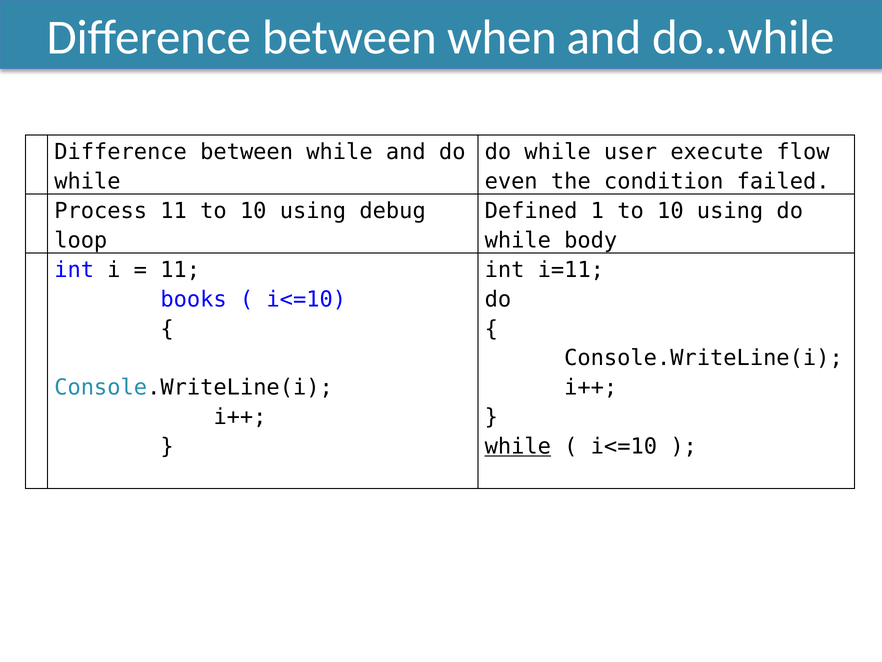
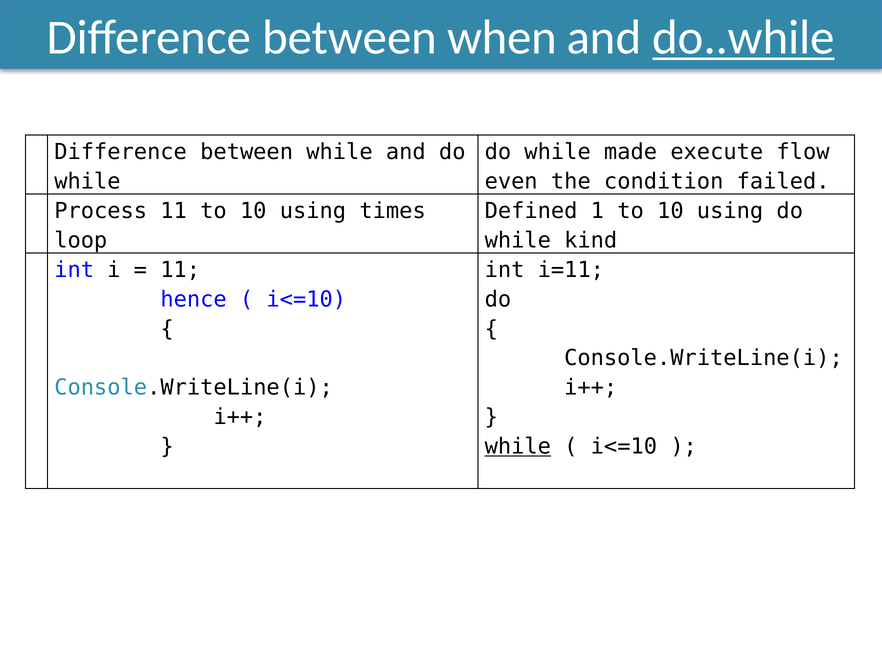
do..while underline: none -> present (744, 38)
user: user -> made (631, 152)
debug: debug -> times (393, 211)
body: body -> kind (591, 240)
books: books -> hence (194, 299)
